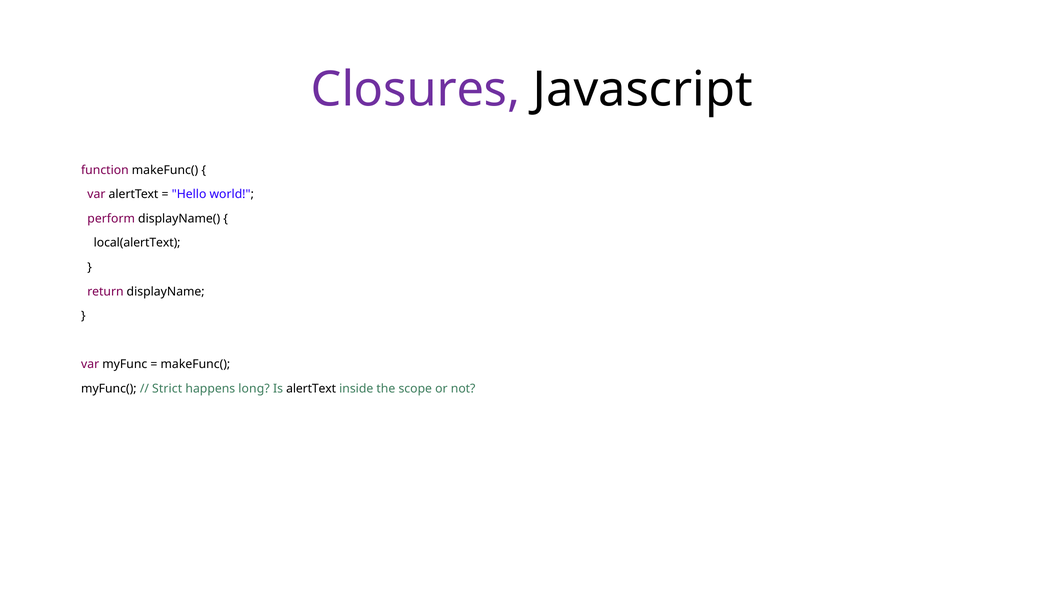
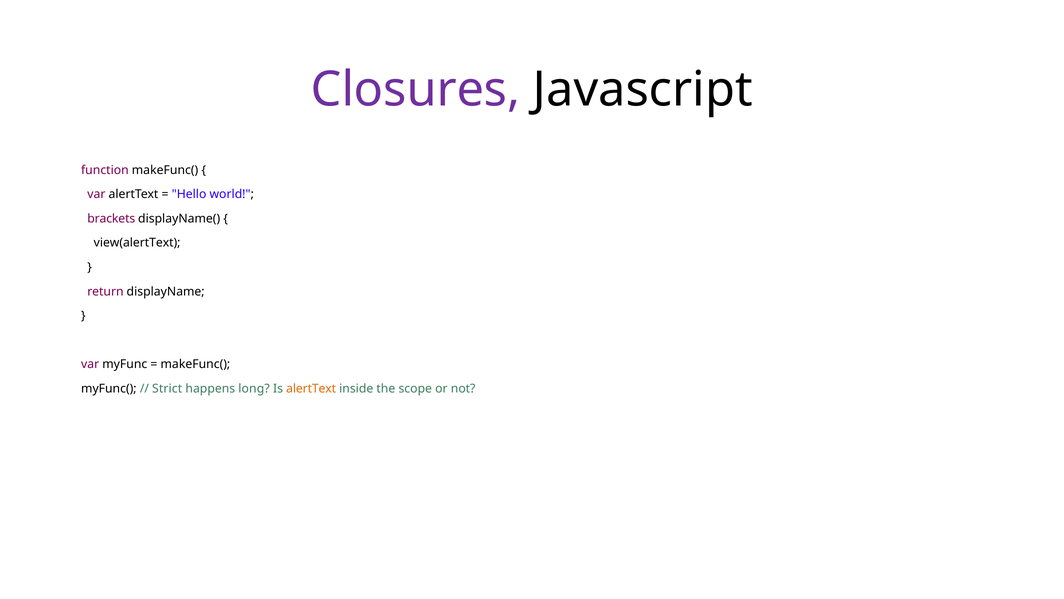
perform: perform -> brackets (111, 218)
local(alertText: local(alertText -> view(alertText (137, 243)
alertText colour: black -> orange (311, 388)
